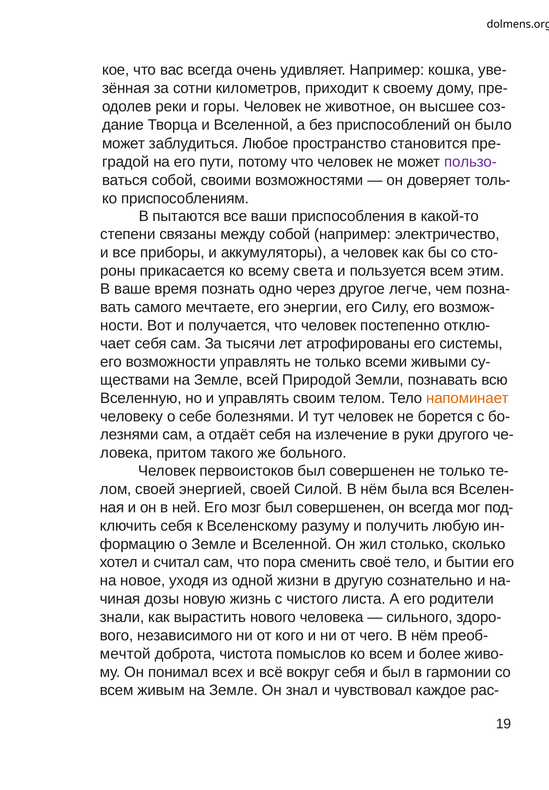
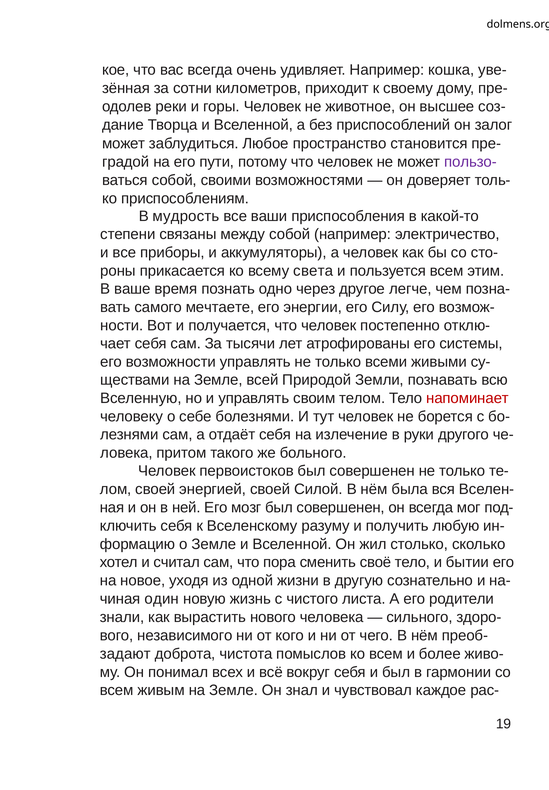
было: было -> залог (494, 125)
пытаются: пытаются -> мудрость (186, 216)
напоминает colour: orange -> red (468, 398)
дозы: дозы -> один (162, 599)
мечтой: мечтой -> задают (125, 654)
